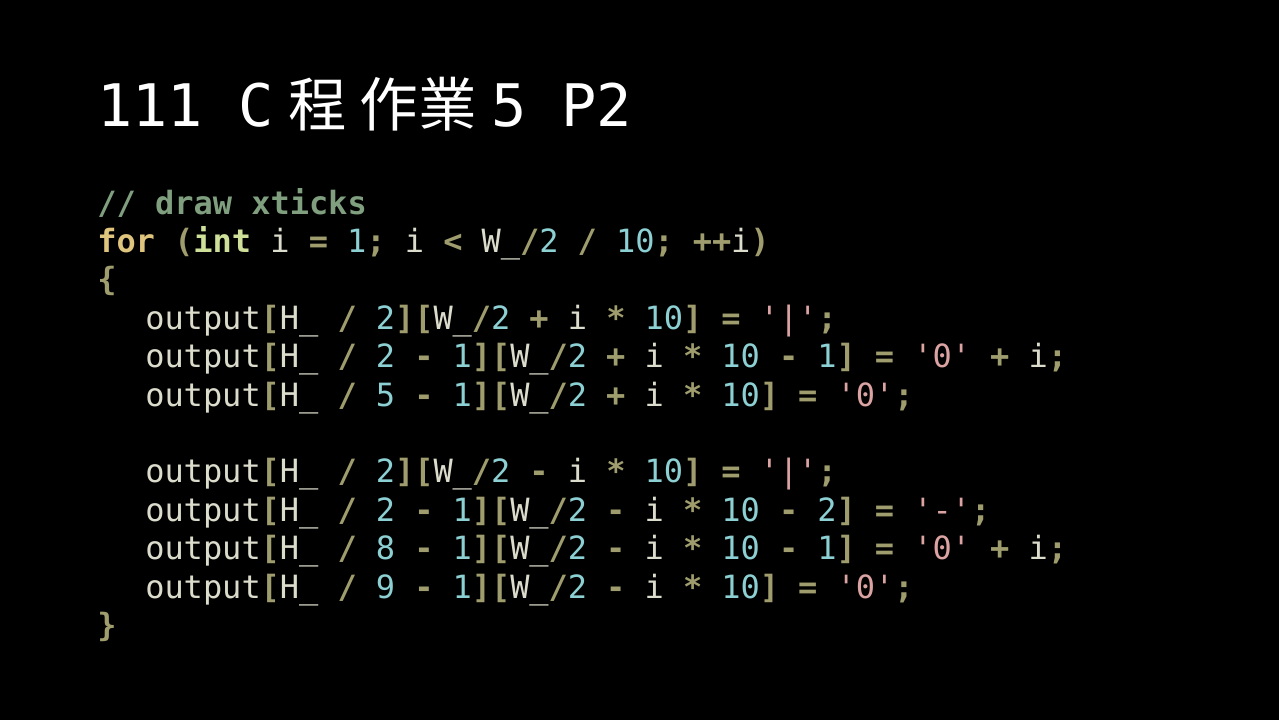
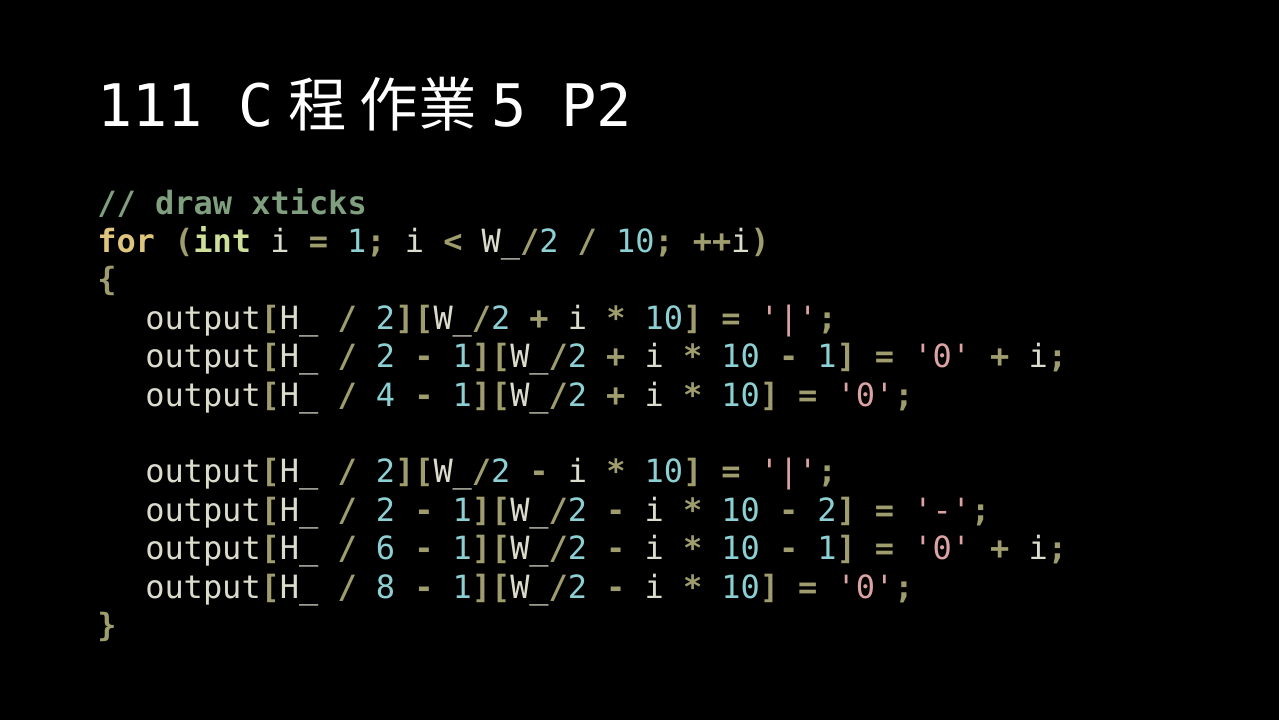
5: 5 -> 4 (386, 395)
8: 8 -> 6 (386, 549)
9: 9 -> 8 (386, 587)
